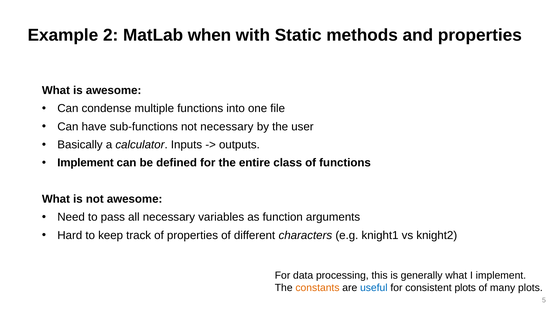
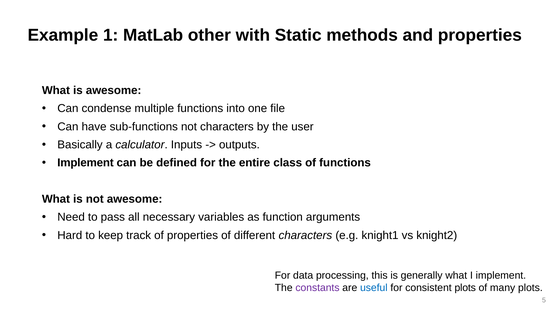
2: 2 -> 1 (111, 35)
when: when -> other (209, 35)
not necessary: necessary -> characters (227, 127)
constants colour: orange -> purple (317, 288)
